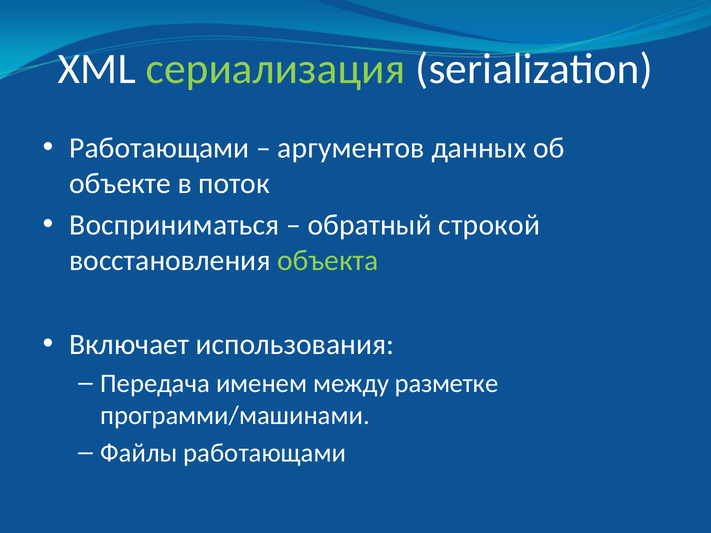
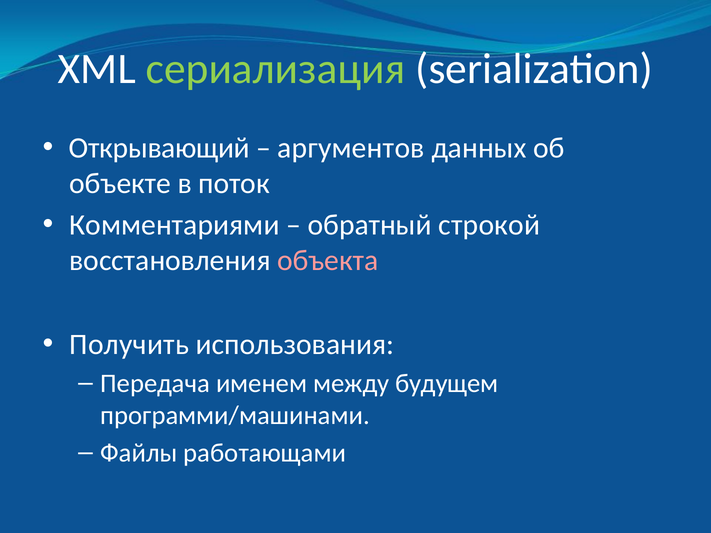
Работающами: Работающами -> Открывающий (159, 148)
Восприниматься: Восприниматься -> Комментариями (174, 225)
объекта colour: light green -> pink (328, 261)
Включает: Включает -> Получить (129, 345)
разметке: разметке -> будущем (447, 384)
